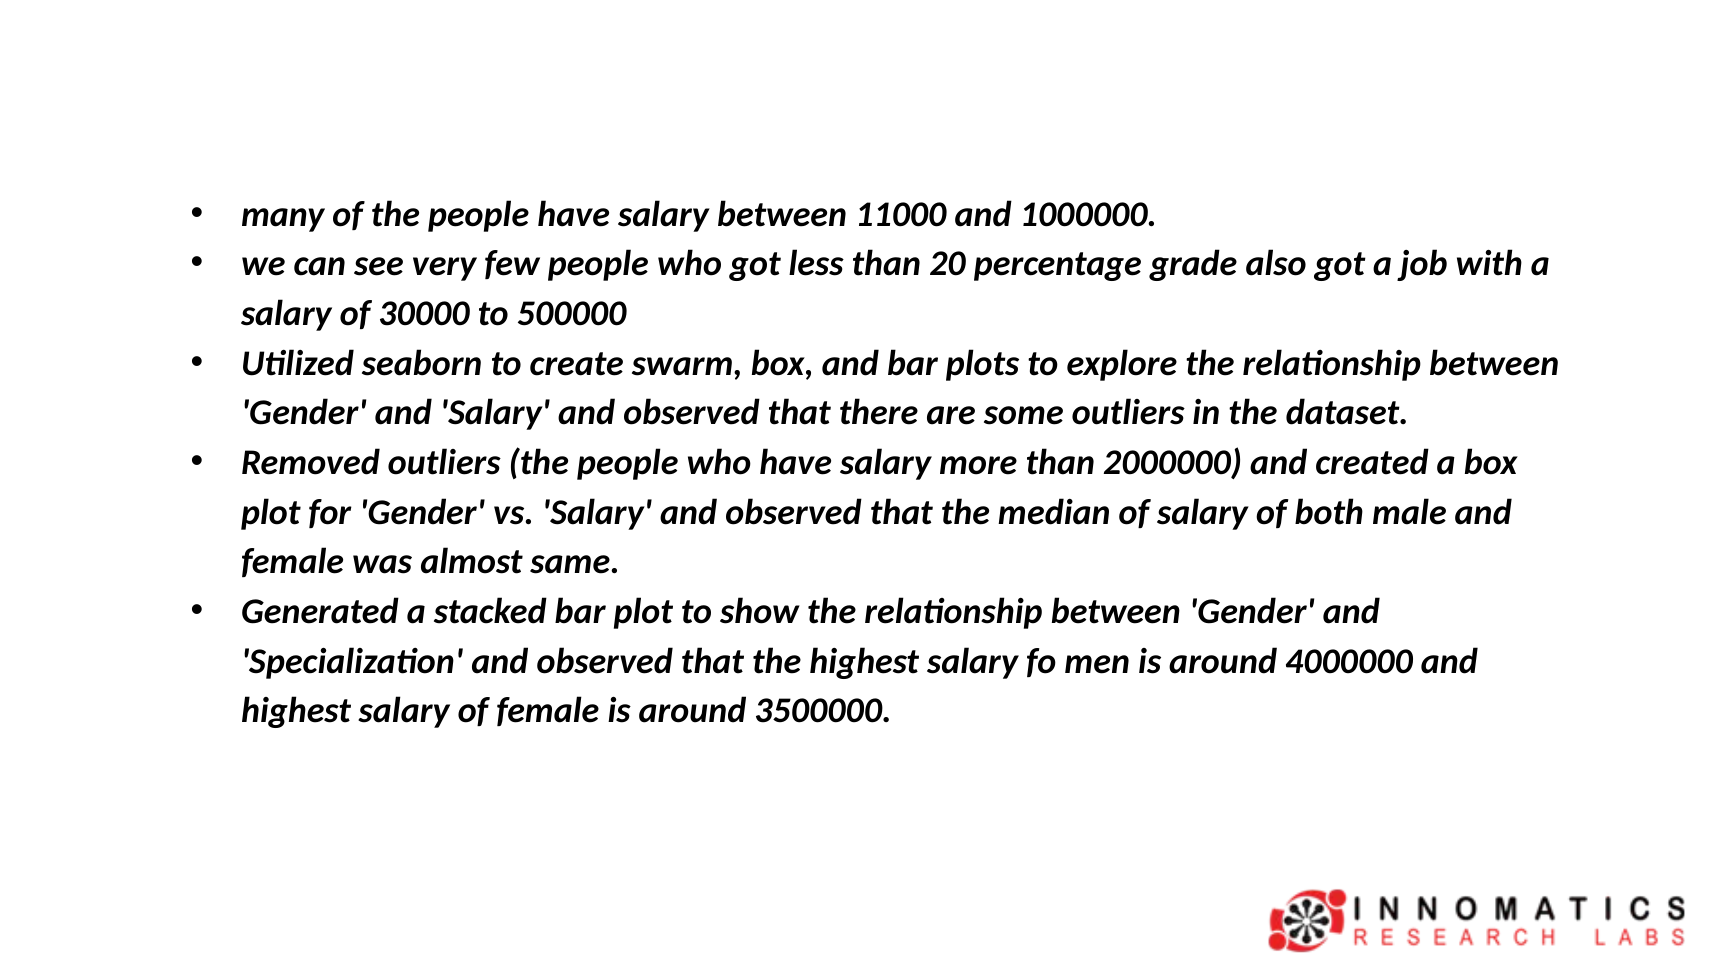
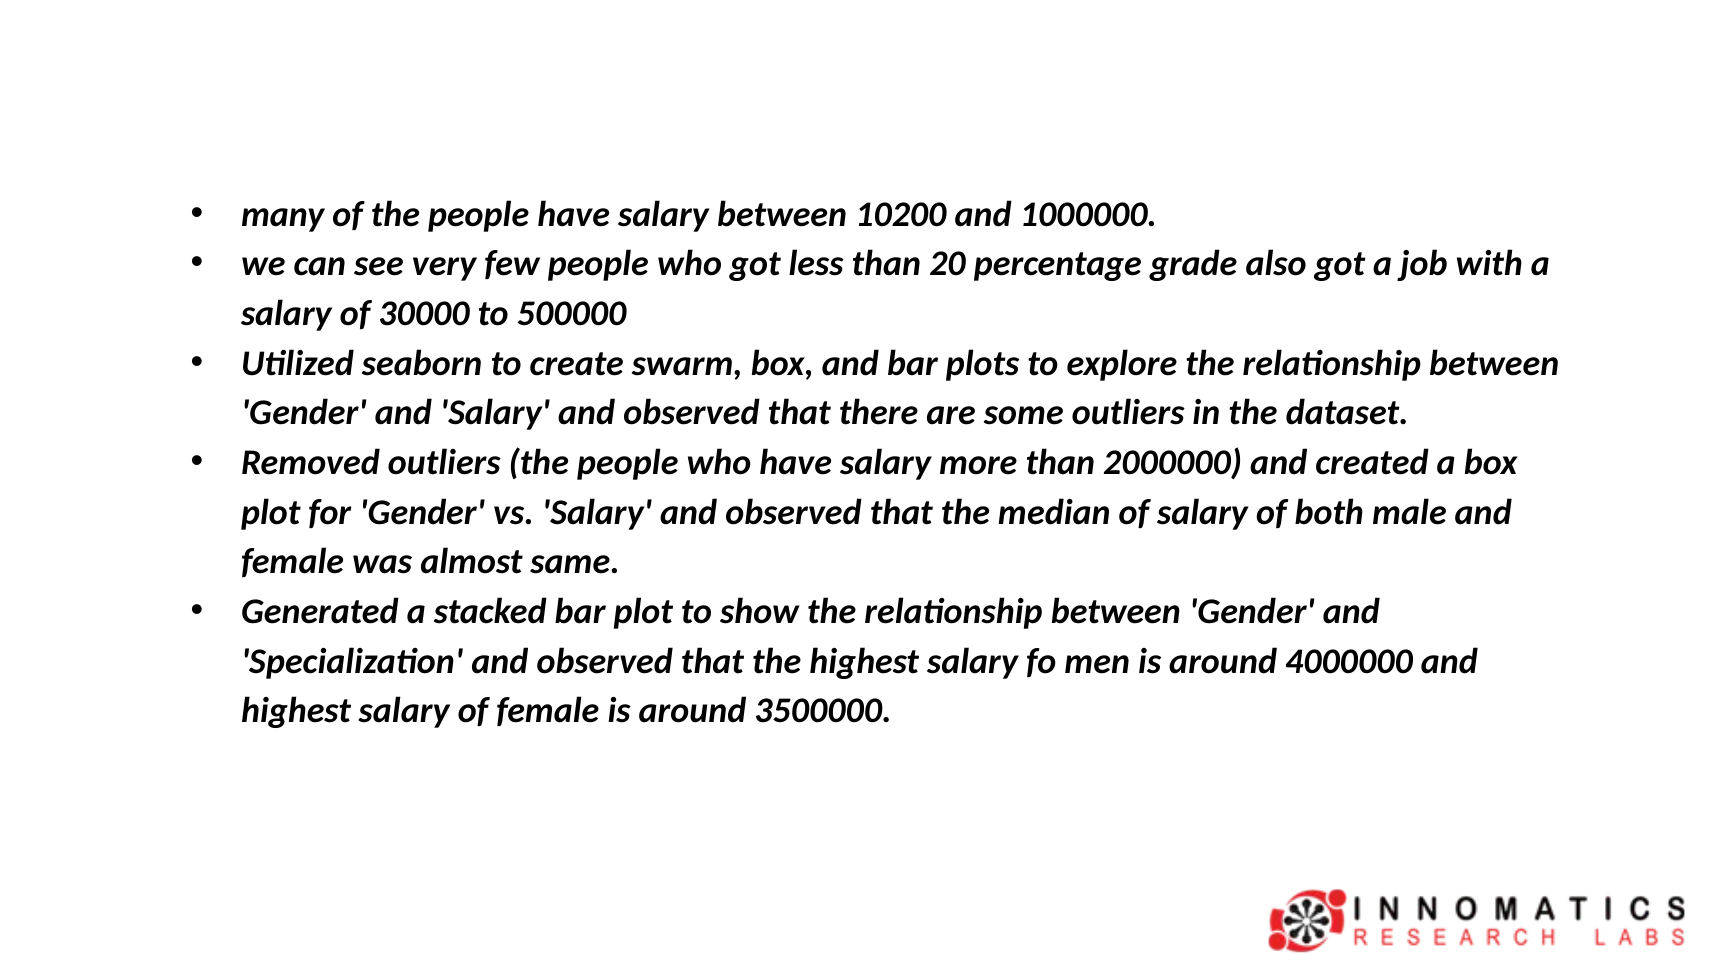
11000: 11000 -> 10200 (901, 214)
